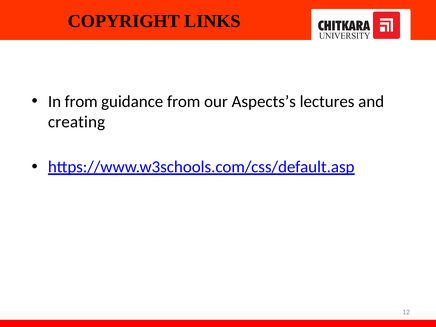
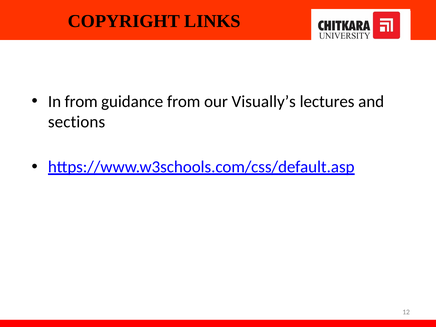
Aspects’s: Aspects’s -> Visually’s (264, 101)
creating: creating -> sections (77, 122)
